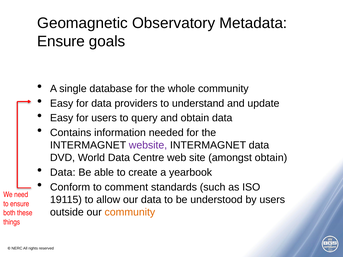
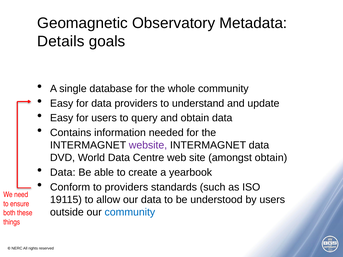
Ensure: Ensure -> Details (61, 41)
to comment: comment -> providers (126, 187)
community colour: orange -> blue (130, 212)
